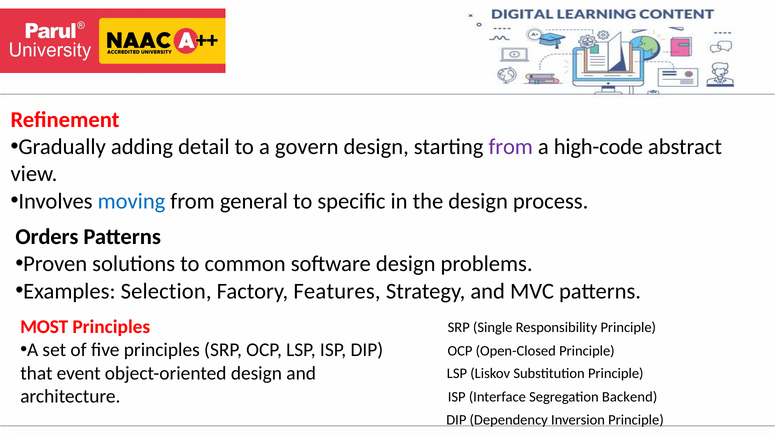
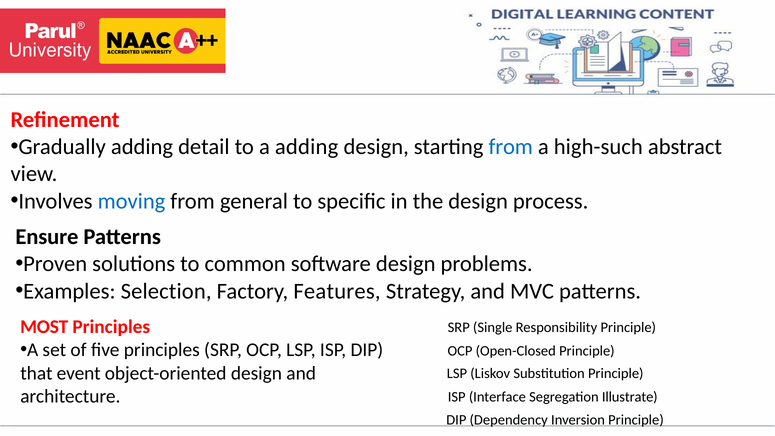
a govern: govern -> adding (307, 147)
from colour: purple -> blue (511, 147)
high-code: high-code -> high-such (598, 147)
Orders: Orders -> Ensure (47, 237)
Backend: Backend -> Illustrate (630, 397)
